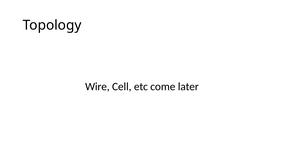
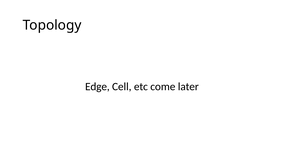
Wire: Wire -> Edge (97, 86)
